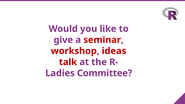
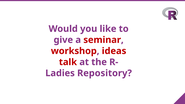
Committee: Committee -> Repository (105, 73)
